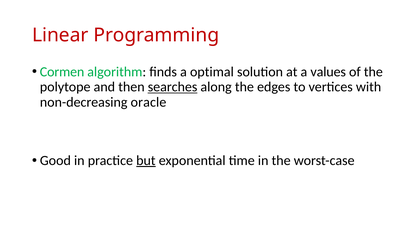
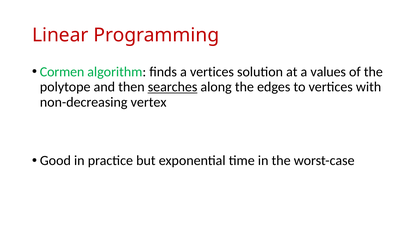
a optimal: optimal -> vertices (212, 72)
oracle: oracle -> vertex (149, 102)
but underline: present -> none (146, 161)
